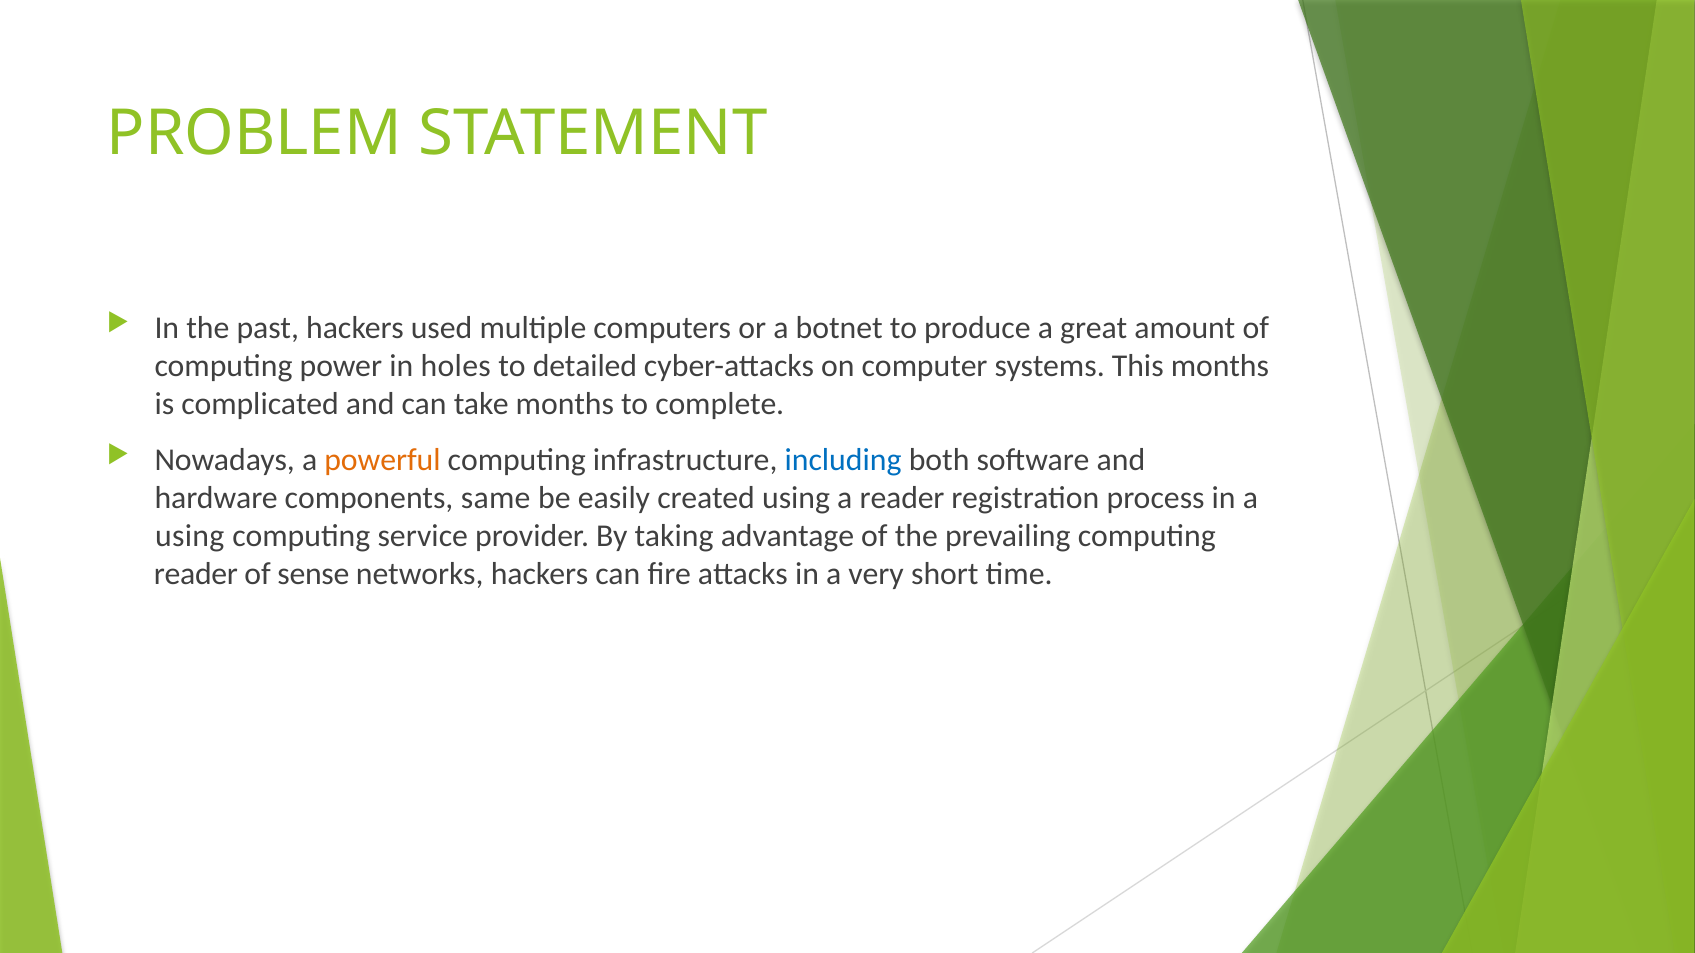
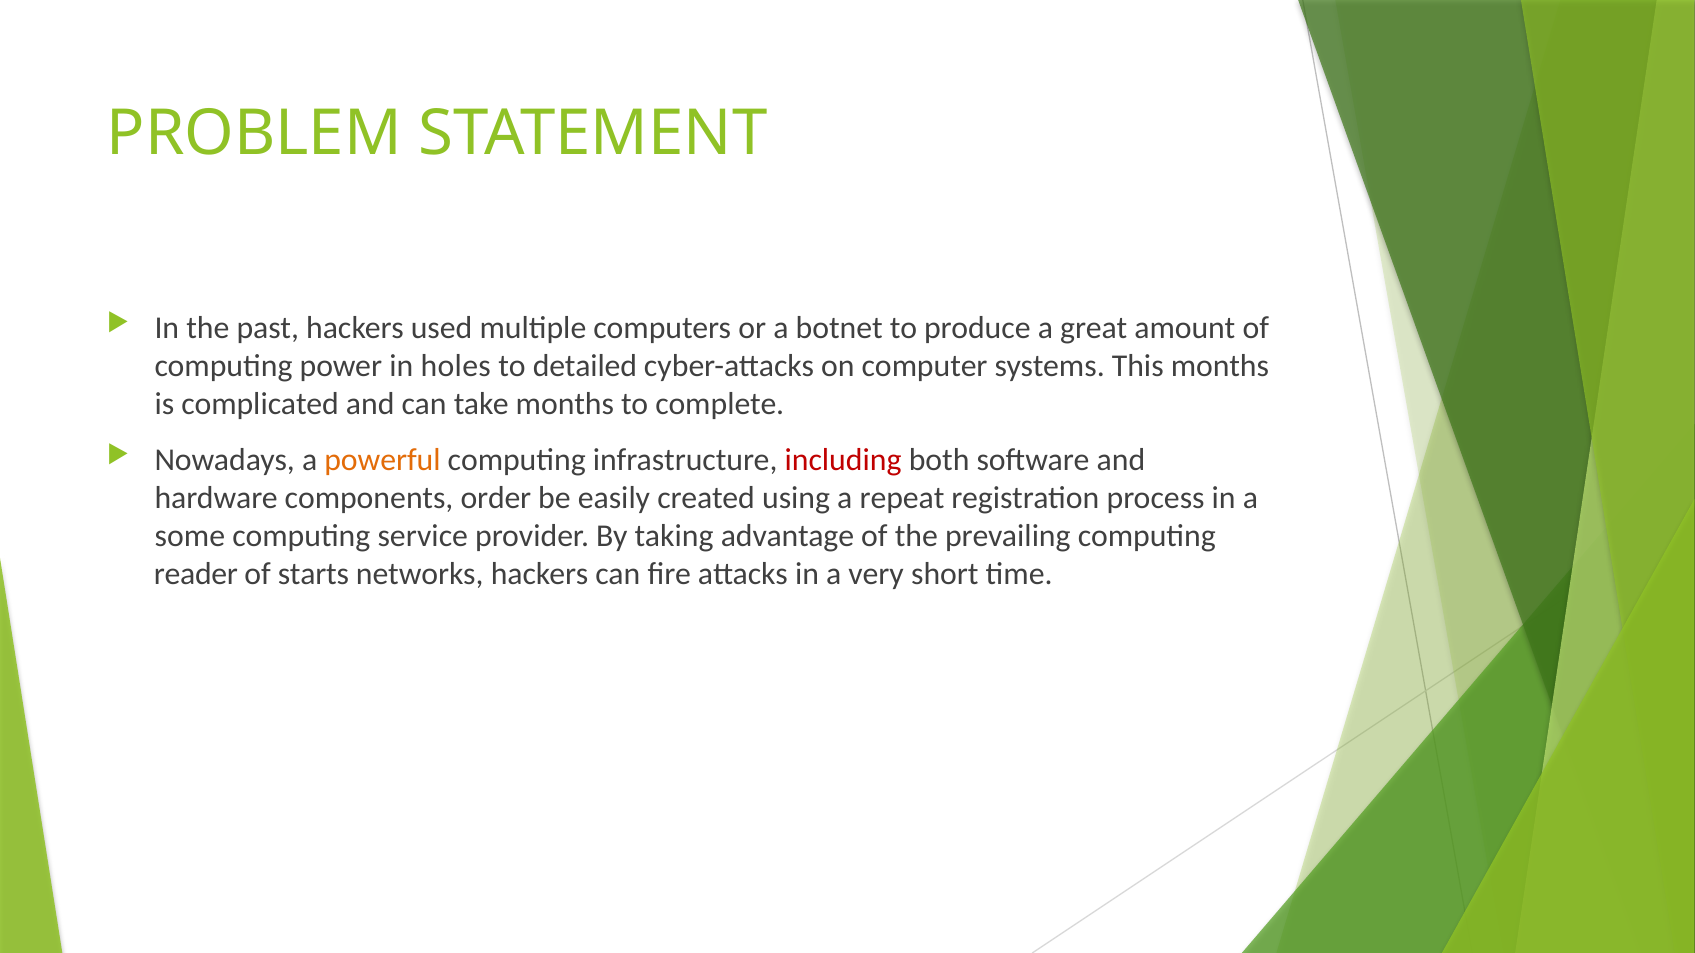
including colour: blue -> red (843, 460)
same: same -> order (496, 498)
a reader: reader -> repeat (902, 498)
using: using -> some (190, 536)
sense: sense -> starts (313, 575)
